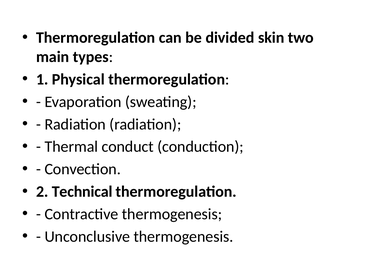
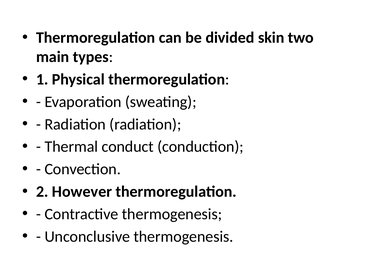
Technical: Technical -> However (82, 191)
